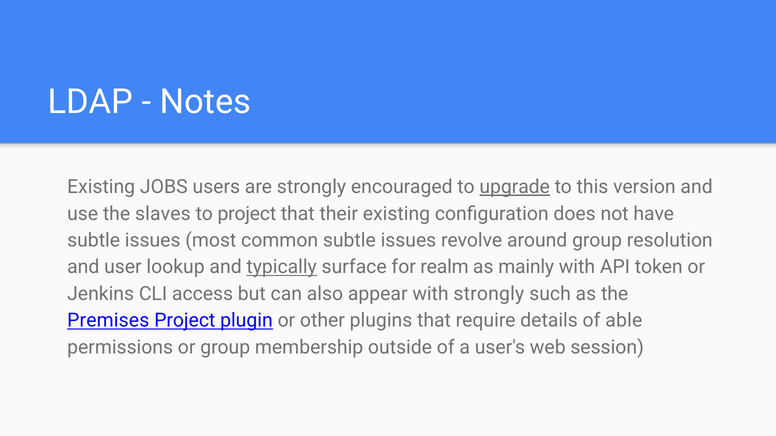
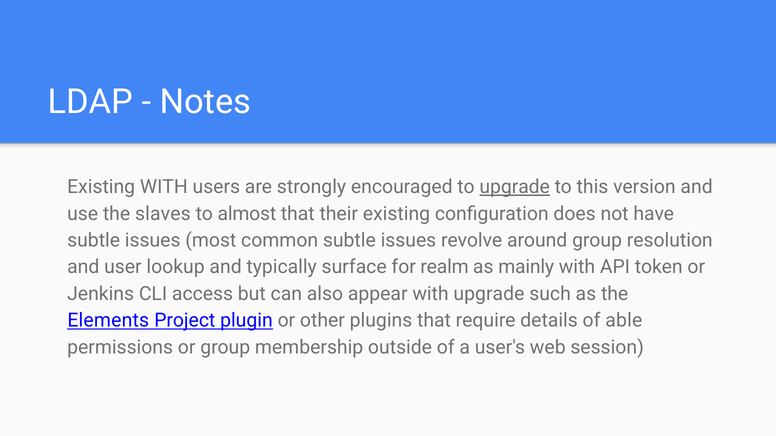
Existing JOBS: JOBS -> WITH (164, 187)
to project: project -> almost (247, 214)
typically underline: present -> none (282, 267)
with strongly: strongly -> upgrade (489, 294)
Premises: Premises -> Elements (108, 321)
